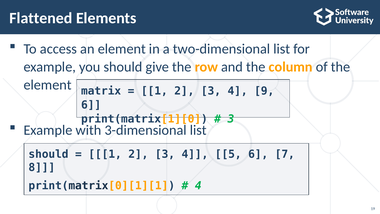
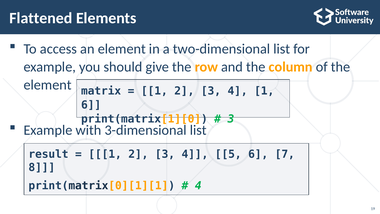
4 9: 9 -> 1 (264, 91)
should: should -> result (48, 154)
